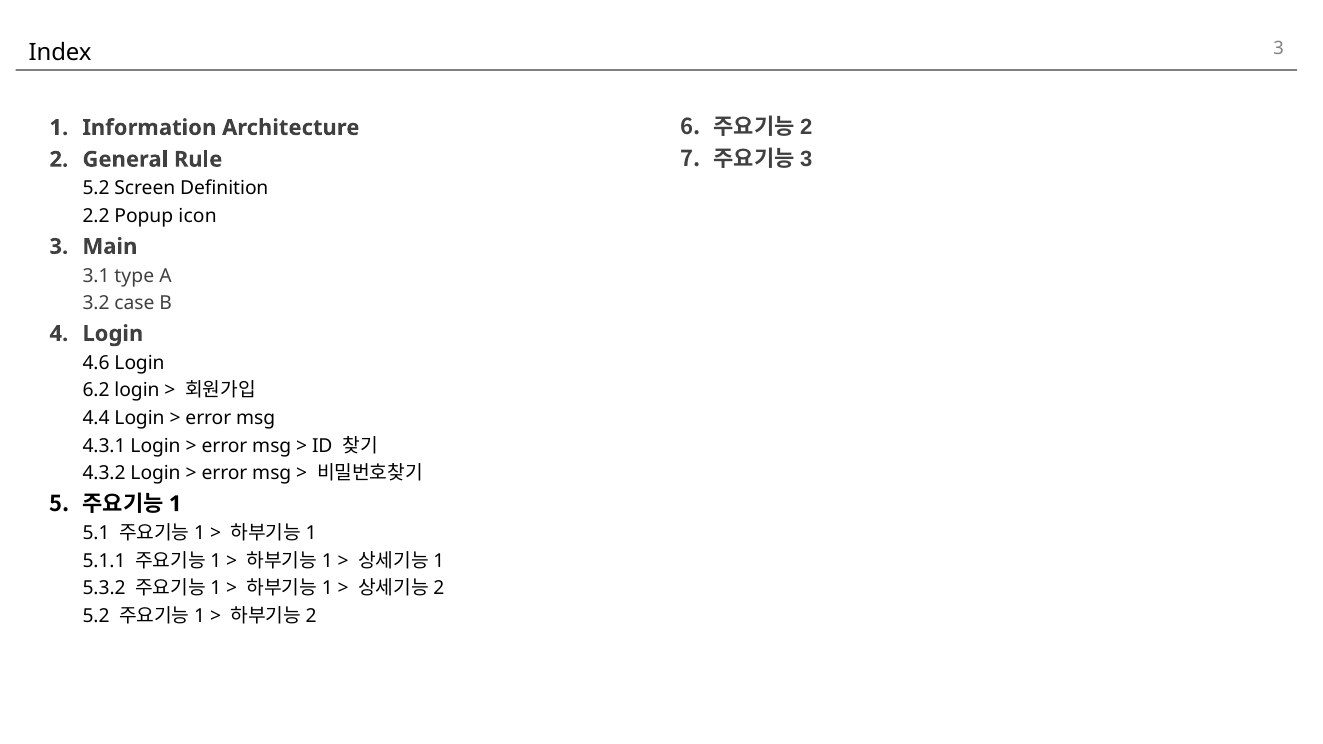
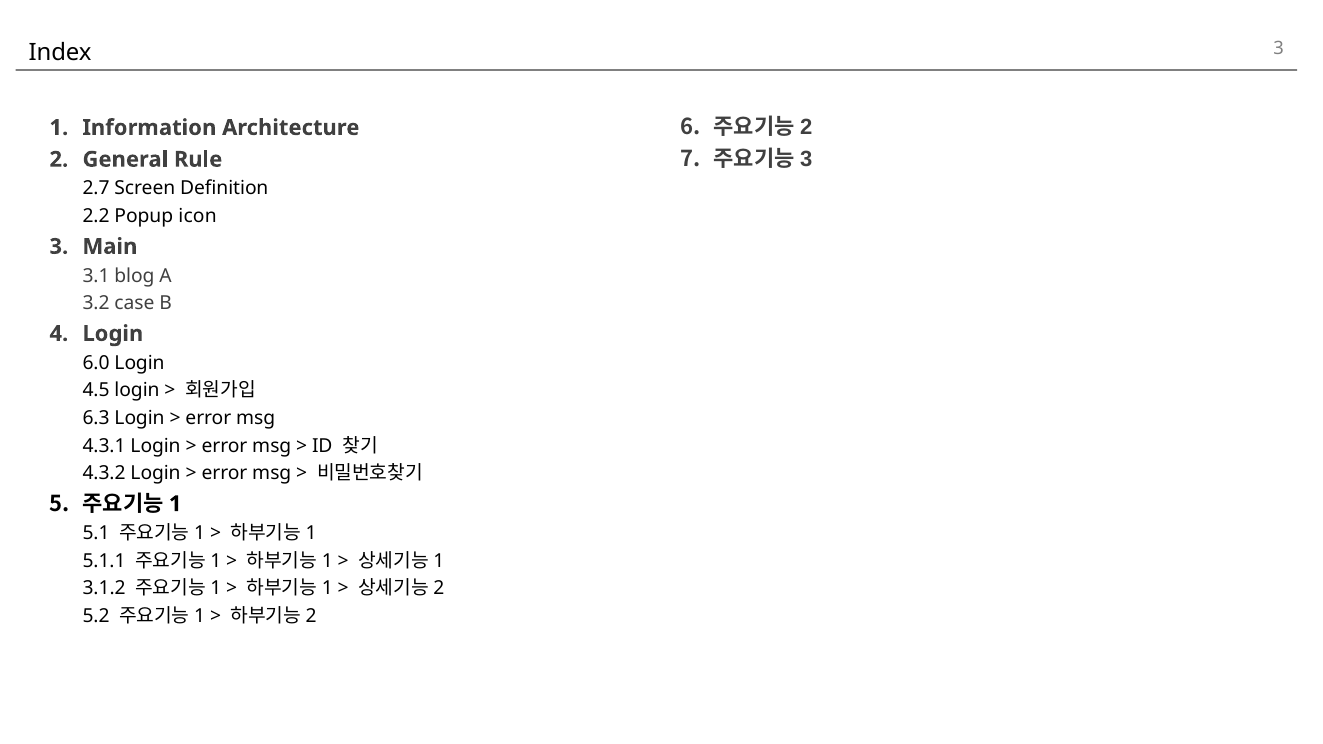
5.2: 5.2 -> 2.7 (96, 189)
type: type -> blog (134, 276)
4.6: 4.6 -> 6.0 (96, 363)
6.2: 6.2 -> 4.5 (96, 391)
4.4: 4.4 -> 6.3 (96, 418)
5.3.2: 5.3.2 -> 3.1.2 (104, 589)
